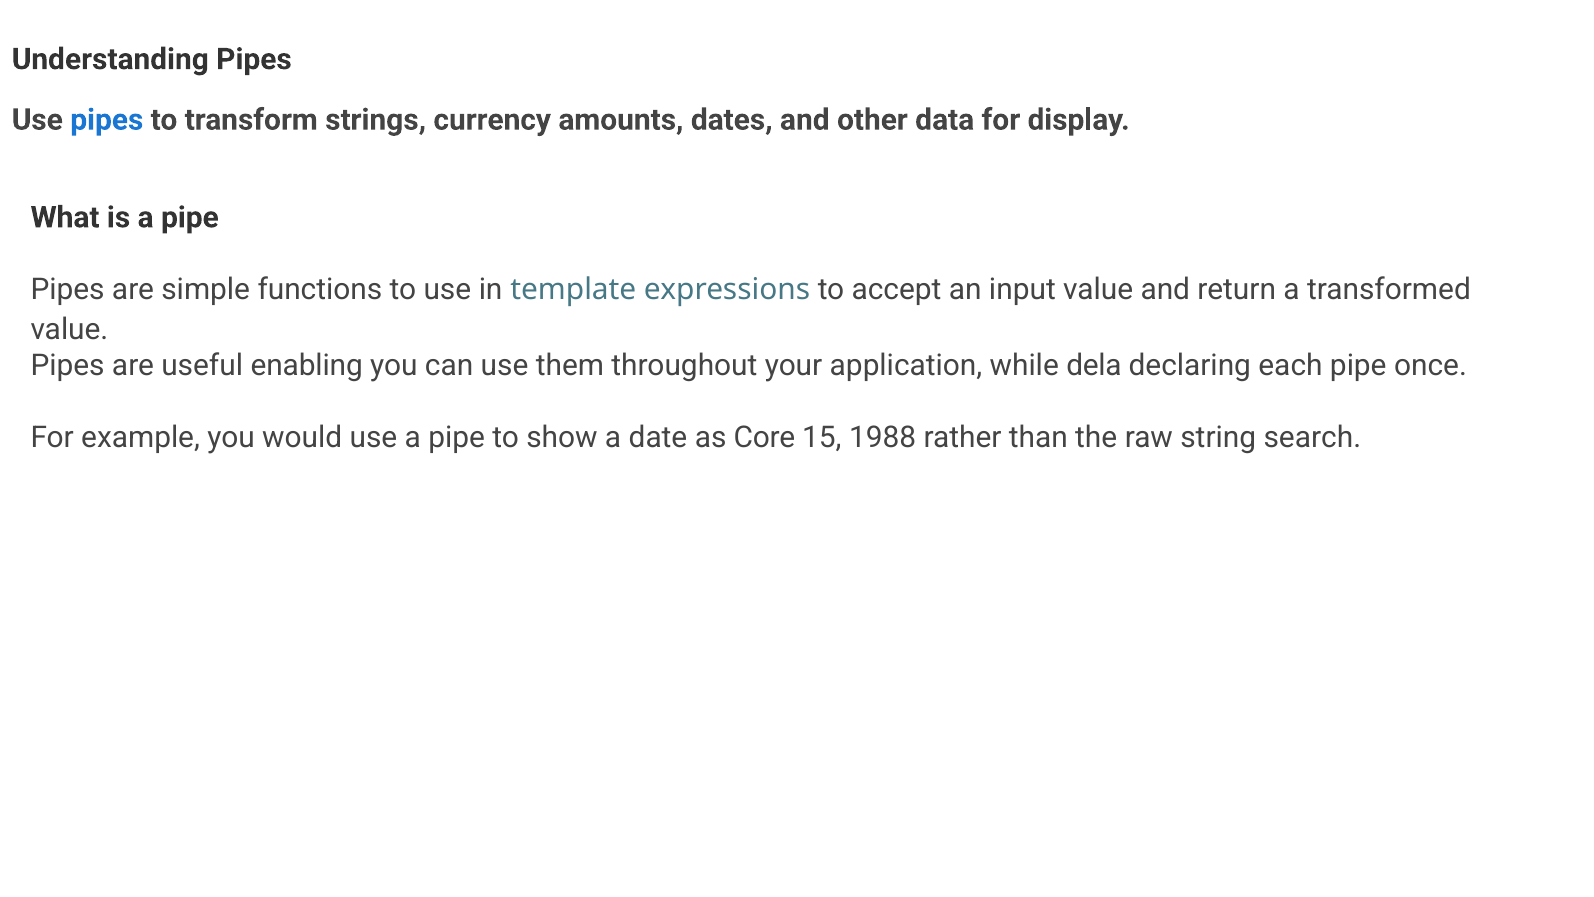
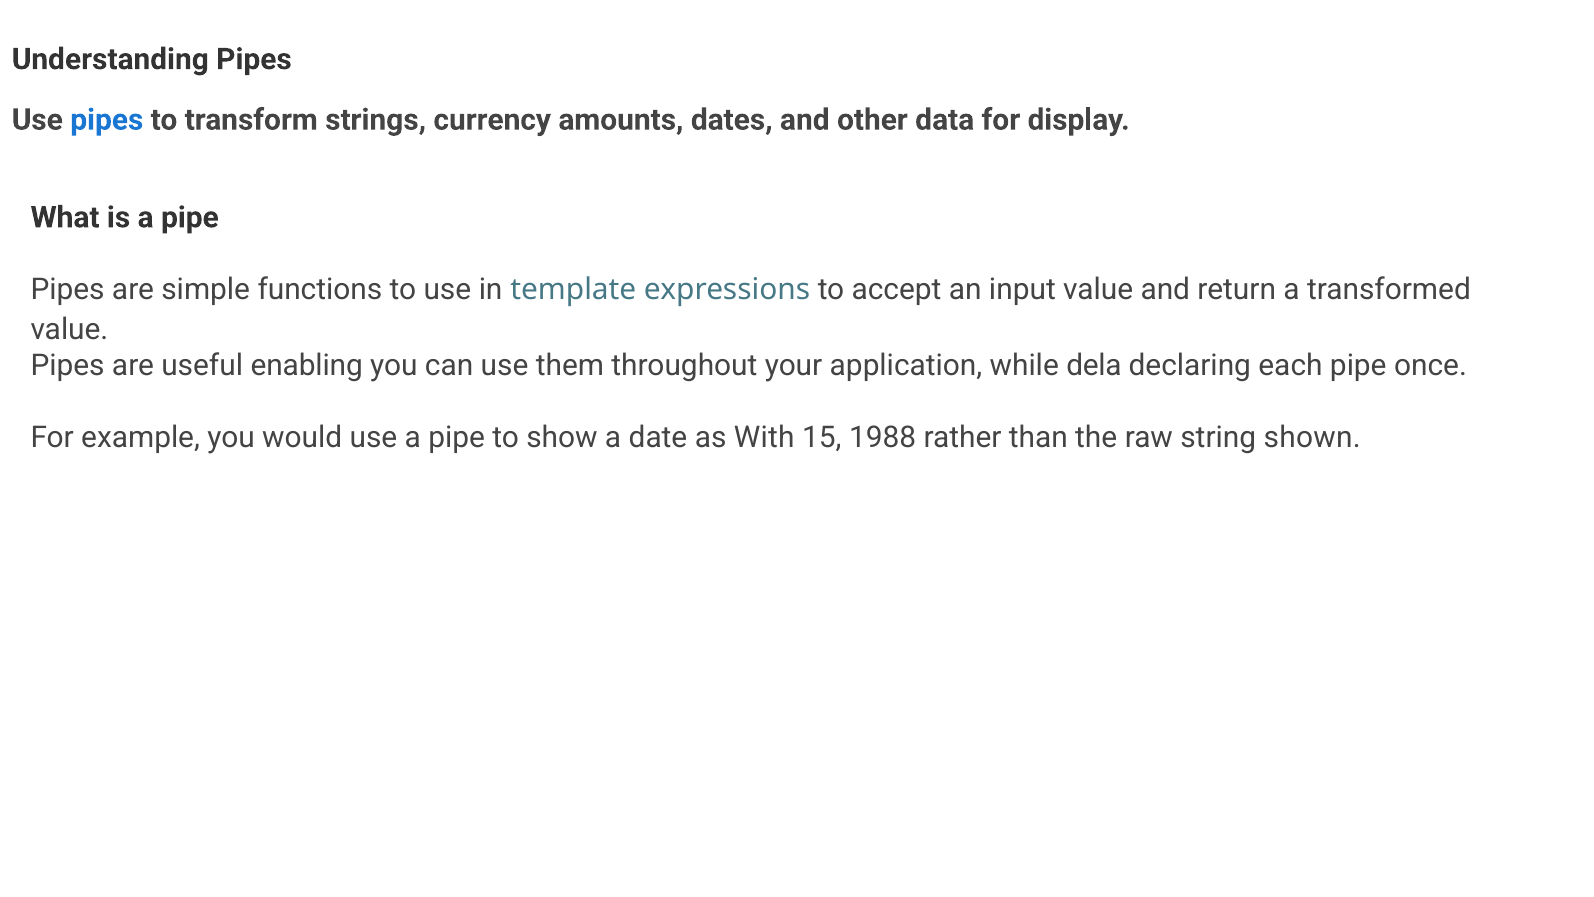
Core: Core -> With (764, 437)
search: search -> shown (1312, 437)
